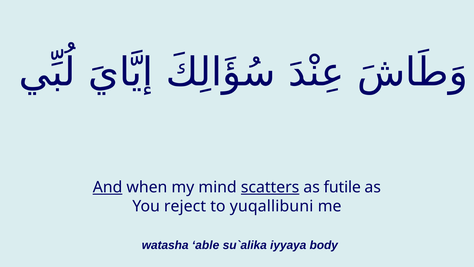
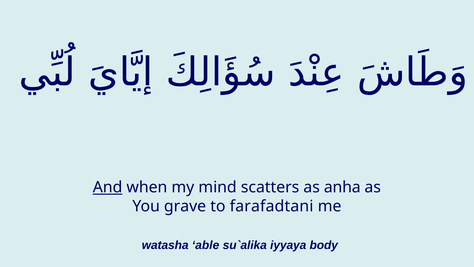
scatters underline: present -> none (270, 187)
futile: futile -> anha (342, 187)
reject: reject -> grave (185, 206)
yuqallibuni: yuqallibuni -> farafadtani (272, 206)
